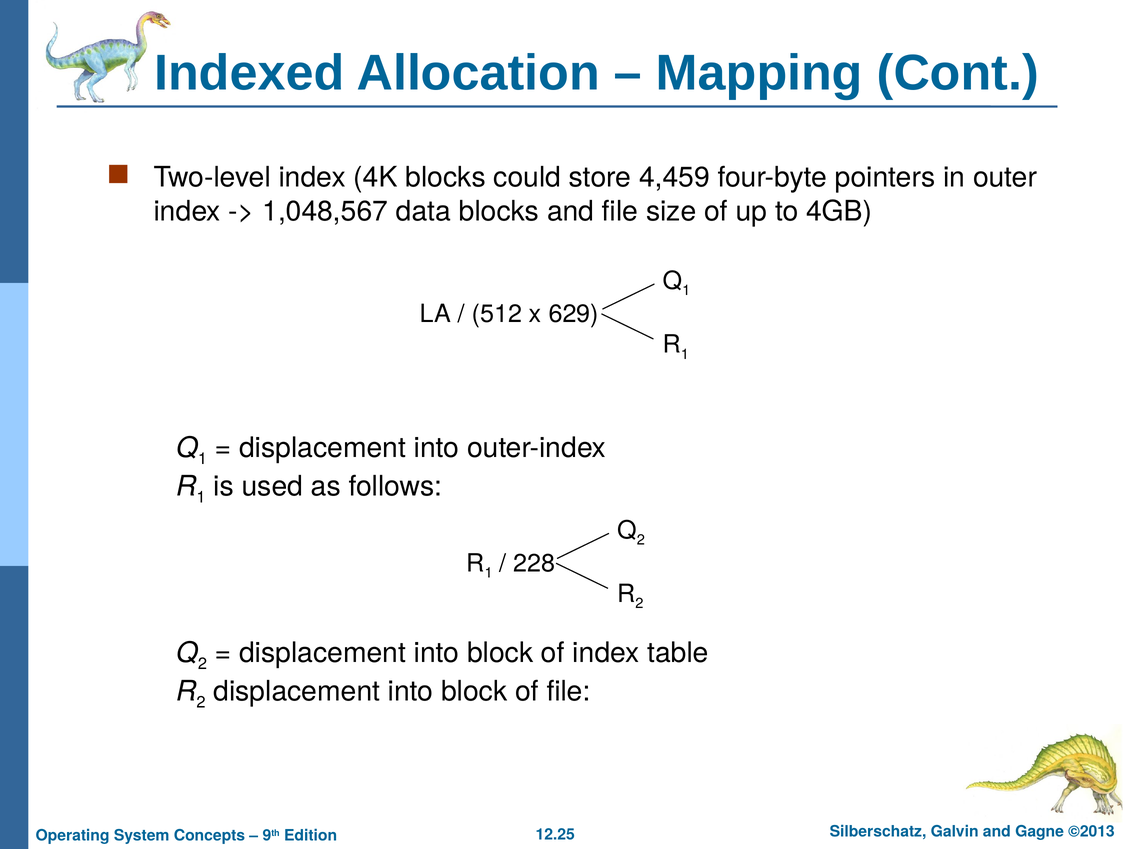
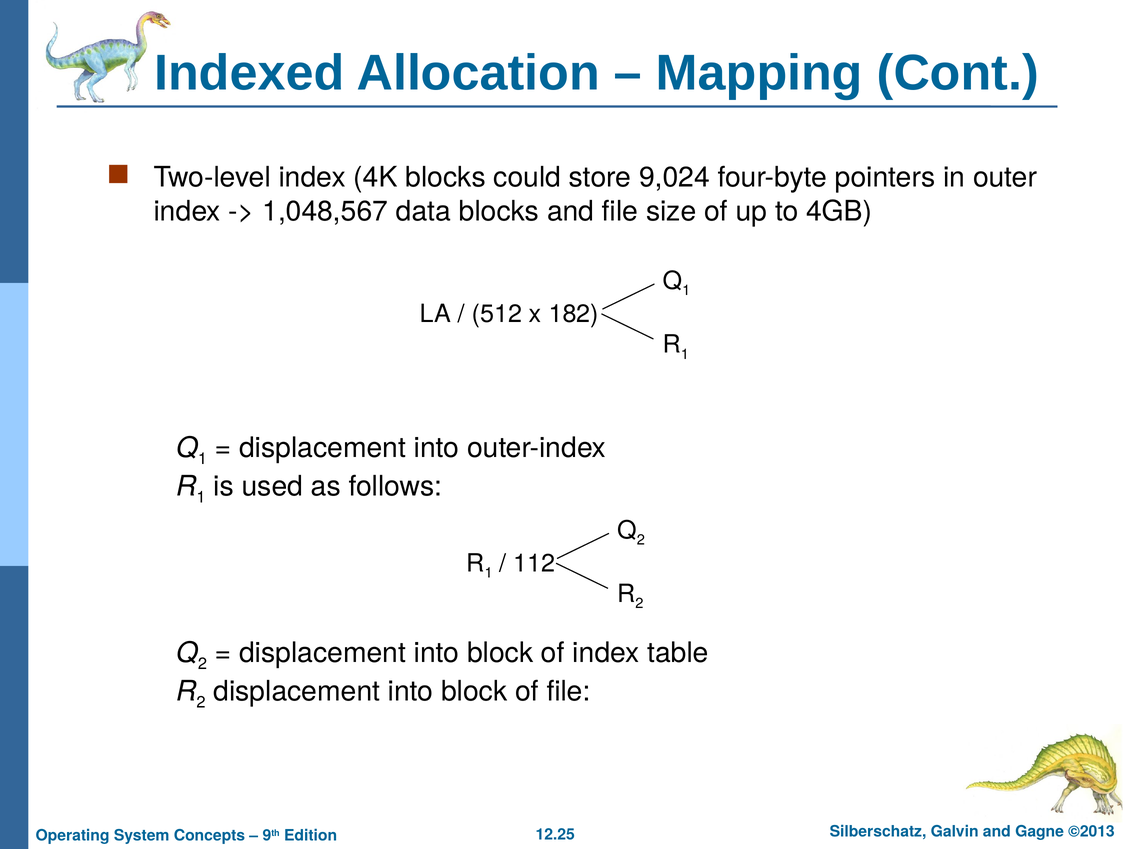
4,459: 4,459 -> 9,024 (674, 177)
629: 629 -> 182 (574, 314)
228: 228 -> 112 (534, 564)
